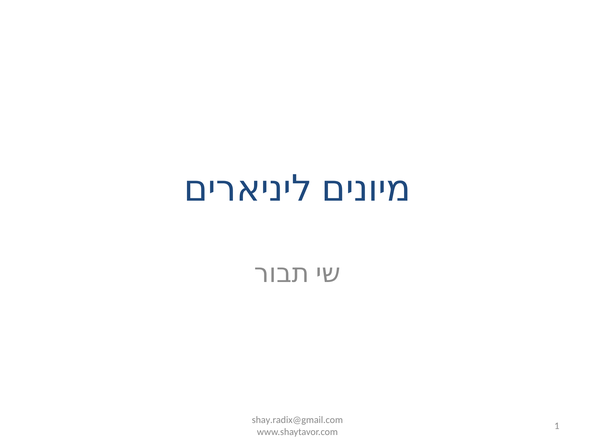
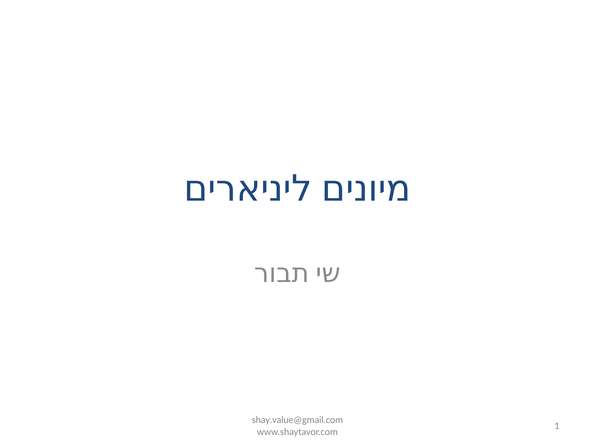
shay.radix@gmail.com: shay.radix@gmail.com -> shay.value@gmail.com (297, 420)
